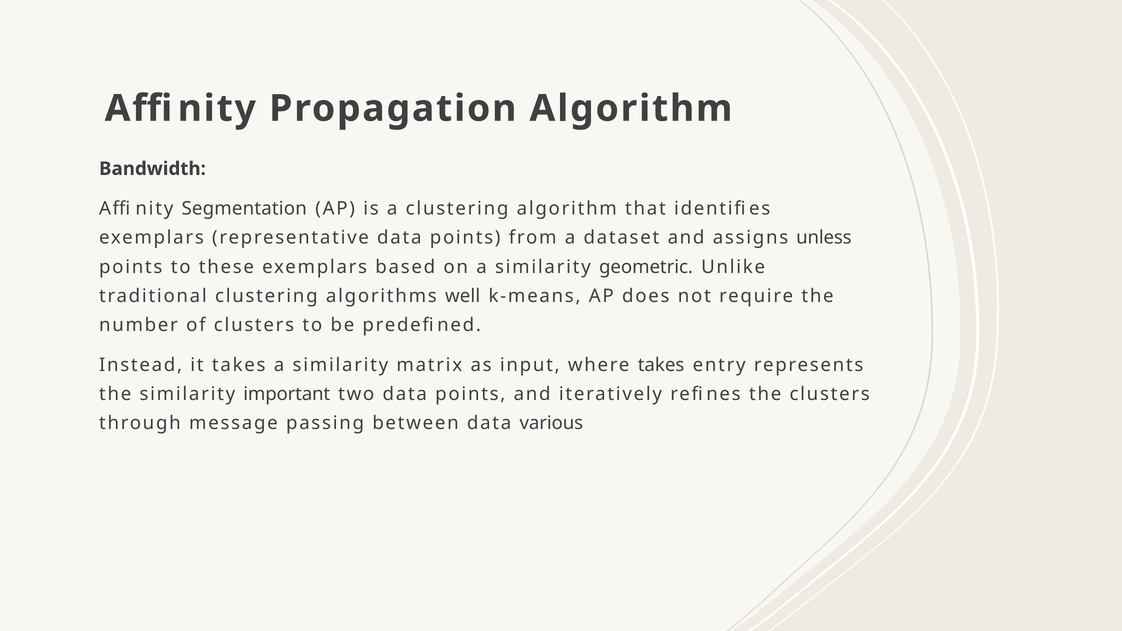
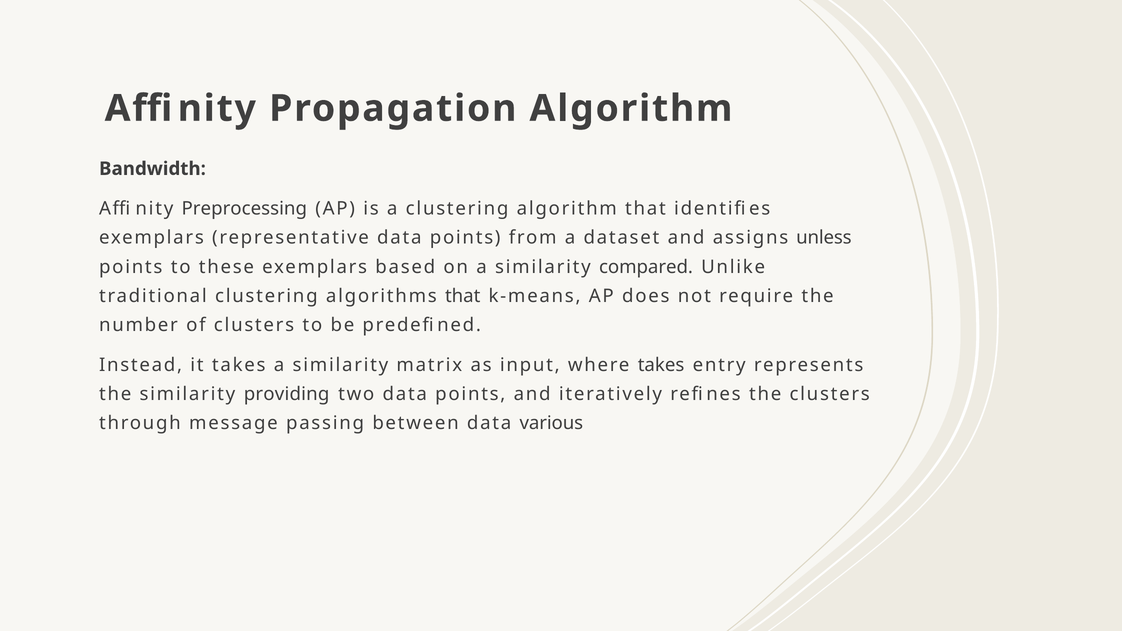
Segmentation: Segmentation -> Preprocessing (244, 209)
geometric: geometric -> compared (646, 267)
algorithms well: well -> that (463, 296)
important: important -> providing (287, 394)
